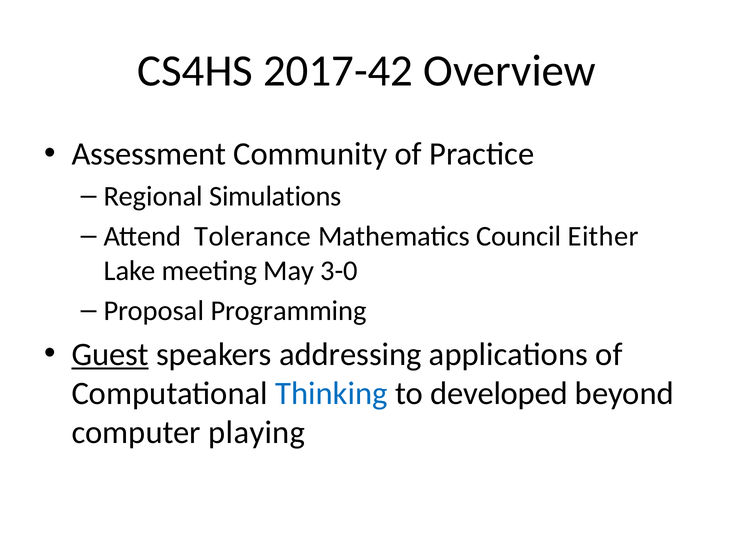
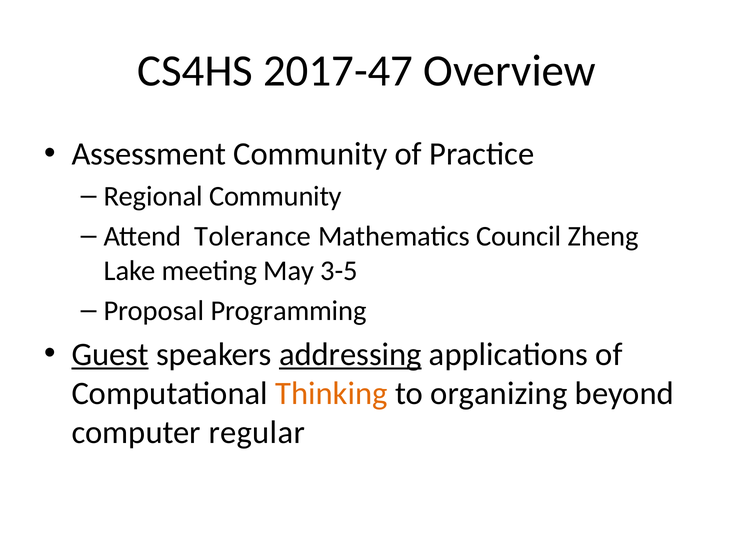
2017-42: 2017-42 -> 2017-47 (338, 71)
Regional Simulations: Simulations -> Community (275, 196)
Either: Either -> Zheng (603, 236)
3-0: 3-0 -> 3-5 (339, 270)
addressing underline: none -> present (350, 354)
Thinking colour: blue -> orange (332, 393)
developed: developed -> organizing (499, 393)
playing: playing -> regular (257, 432)
